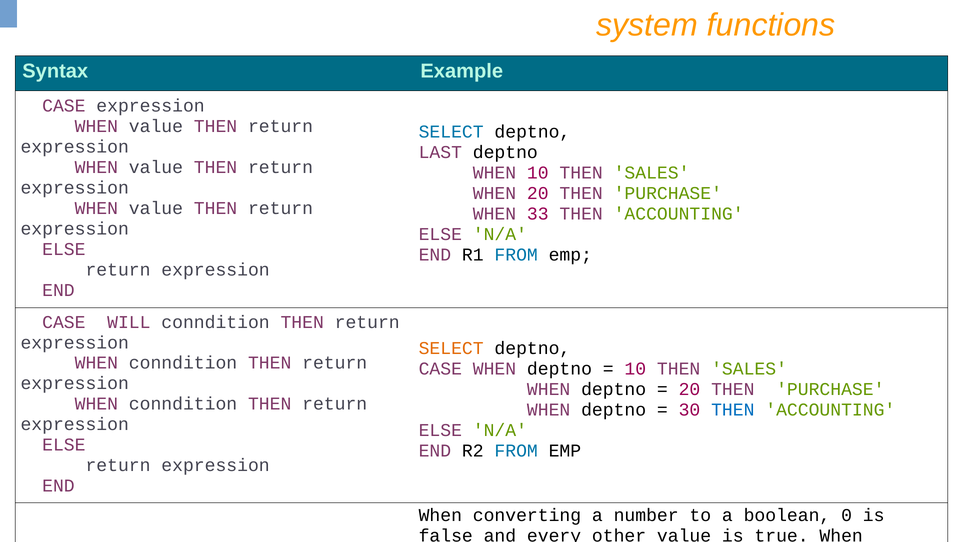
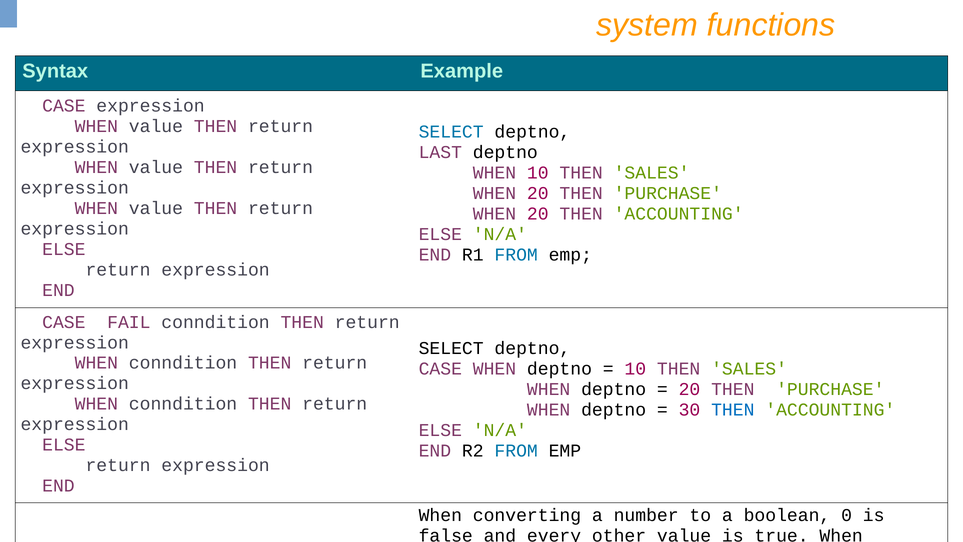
33: 33 -> 20 (538, 214)
WILL: WILL -> FAIL (129, 322)
SELECT colour: orange -> black (451, 348)
